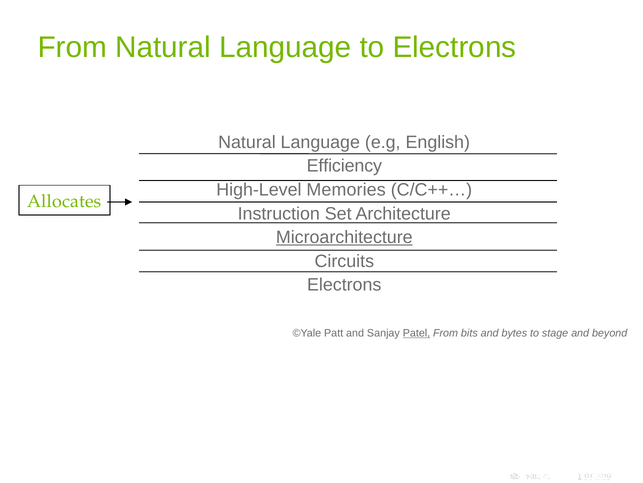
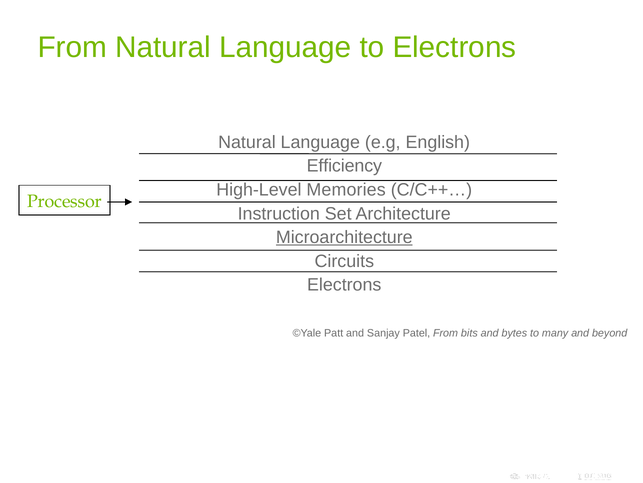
Allocates: Allocates -> Processor (65, 201)
Patel underline: present -> none (417, 333)
stage: stage -> many (555, 333)
